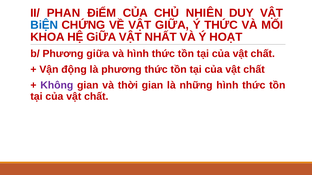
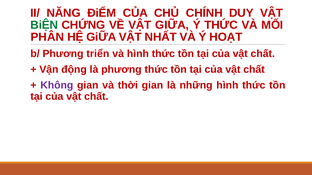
PHAN: PHAN -> NĂNG (64, 13)
NHIÊN: NHIÊN -> CHÍNH (204, 13)
BiỆN colour: blue -> green (44, 25)
KHOA: KHOA -> PHÂN (47, 37)
Phương giữa: giữa -> triển (98, 54)
